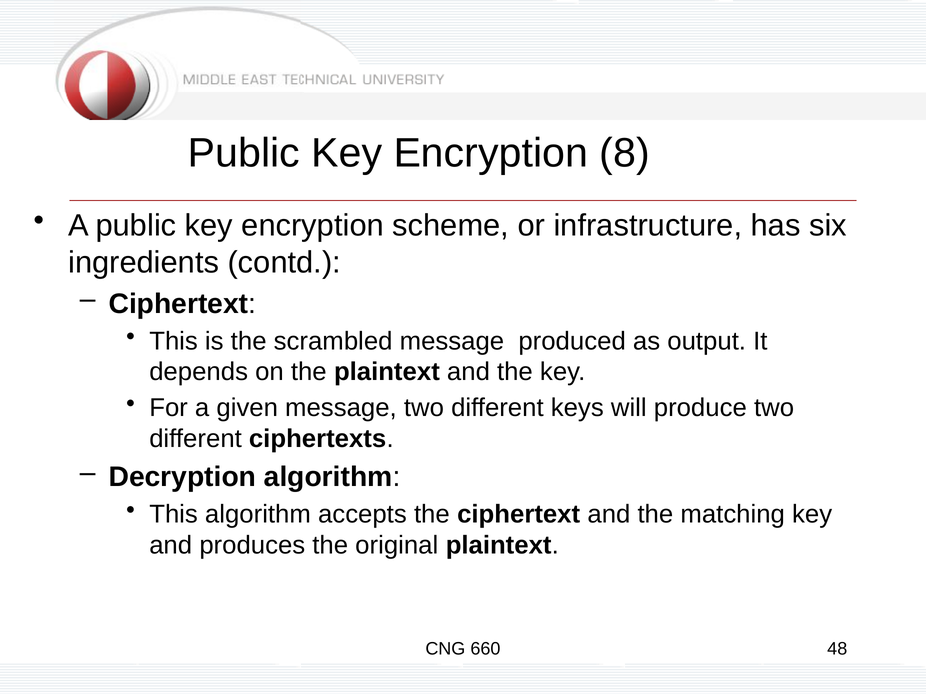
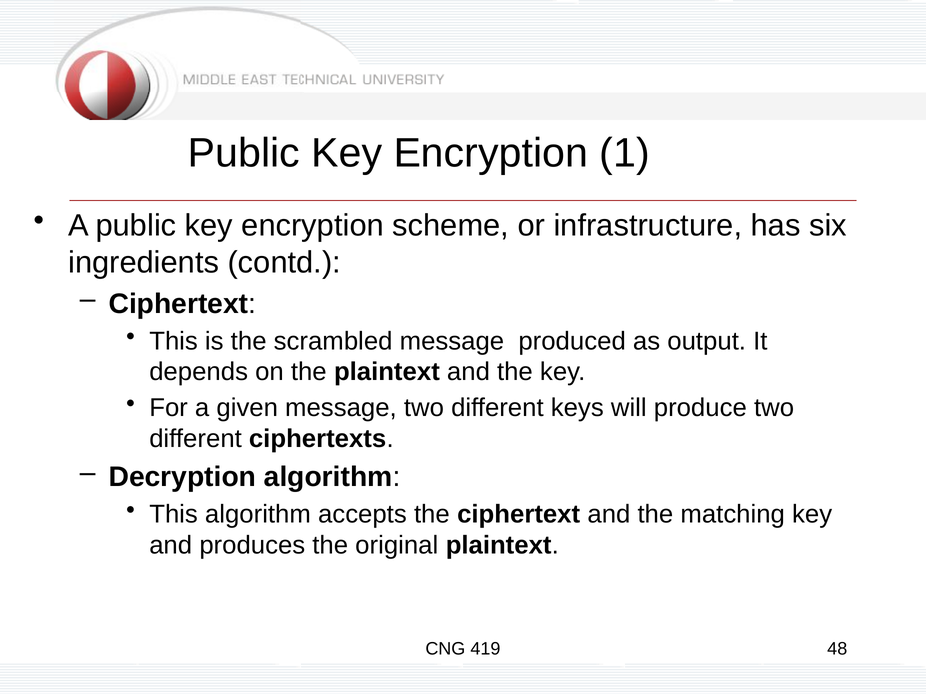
8: 8 -> 1 (625, 153)
660: 660 -> 419 (485, 649)
